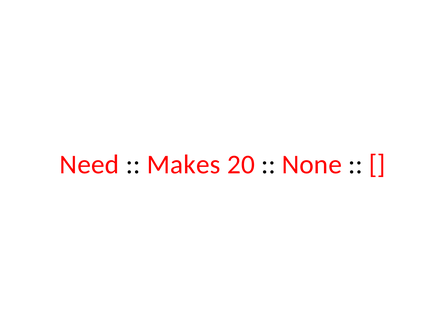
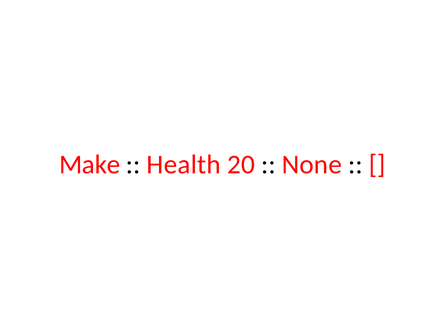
Need: Need -> Make (90, 165)
Makes: Makes -> Health (184, 165)
